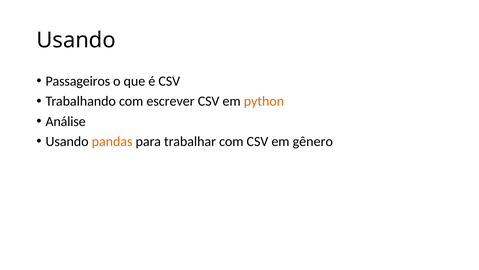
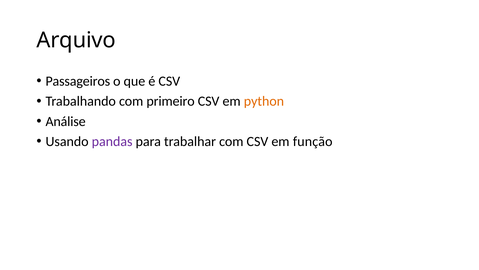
Usando: Usando -> Arquivo (76, 40)
escrever: escrever -> primeiro (171, 101)
pandas colour: orange -> purple (112, 141)
gênero: gênero -> função (313, 141)
